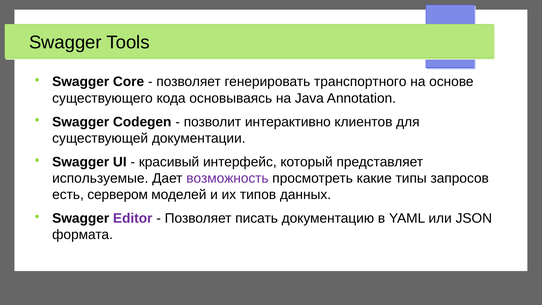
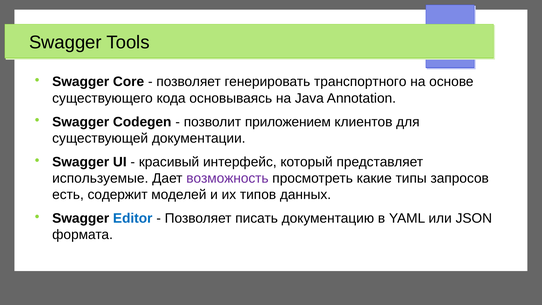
интерактивно: интерактивно -> приложением (288, 122)
сервером: сервером -> содержит (118, 195)
Editor colour: purple -> blue (133, 218)
